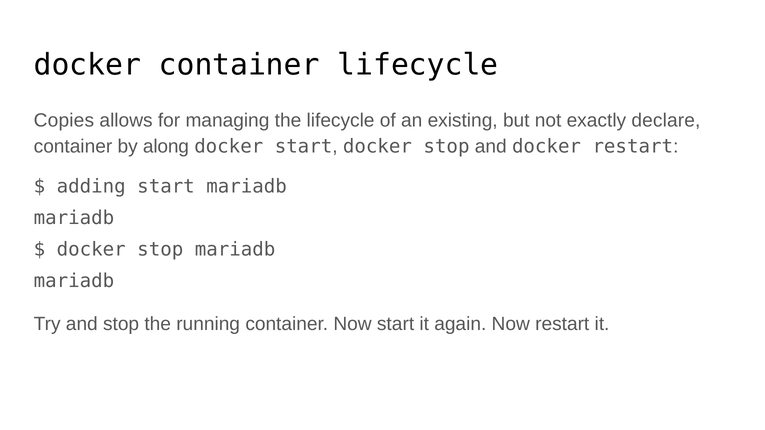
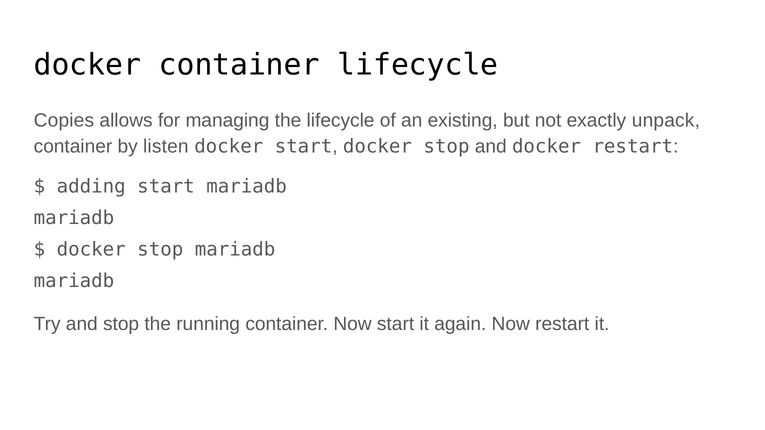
declare: declare -> unpack (666, 120)
along: along -> listen (166, 147)
